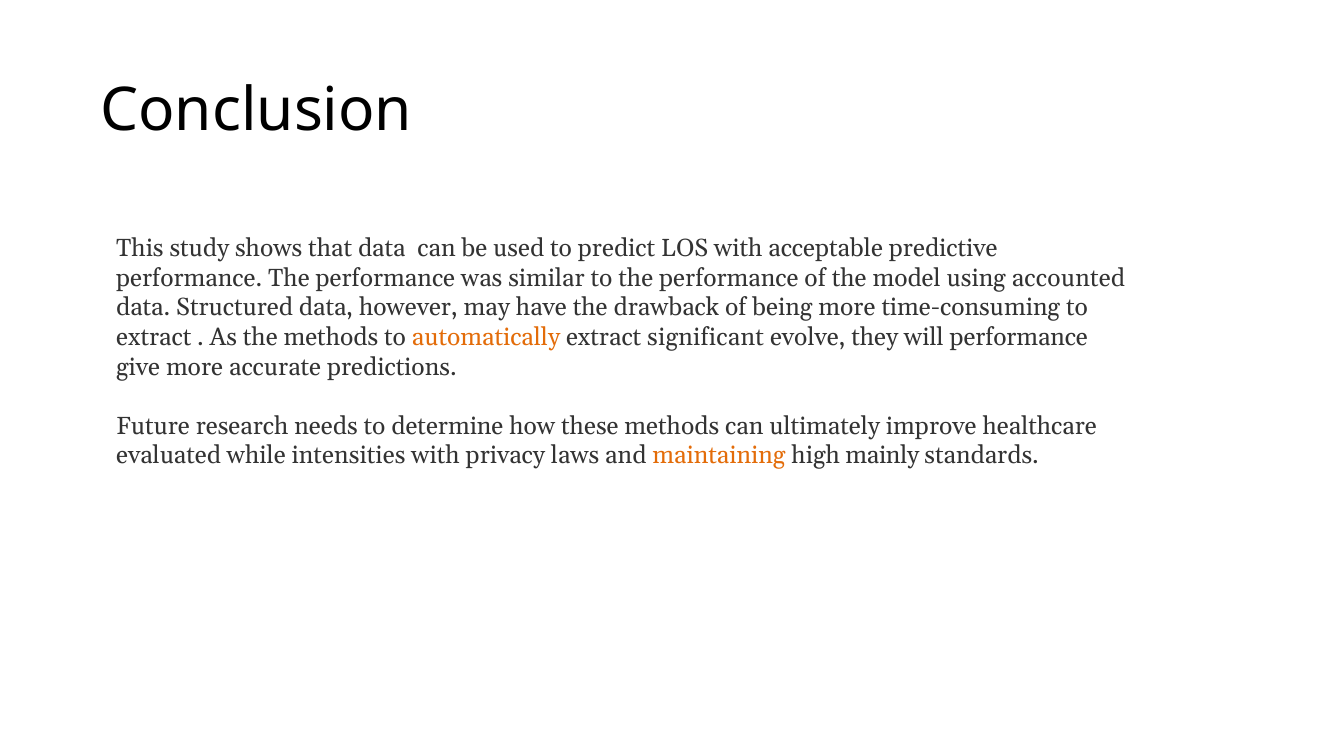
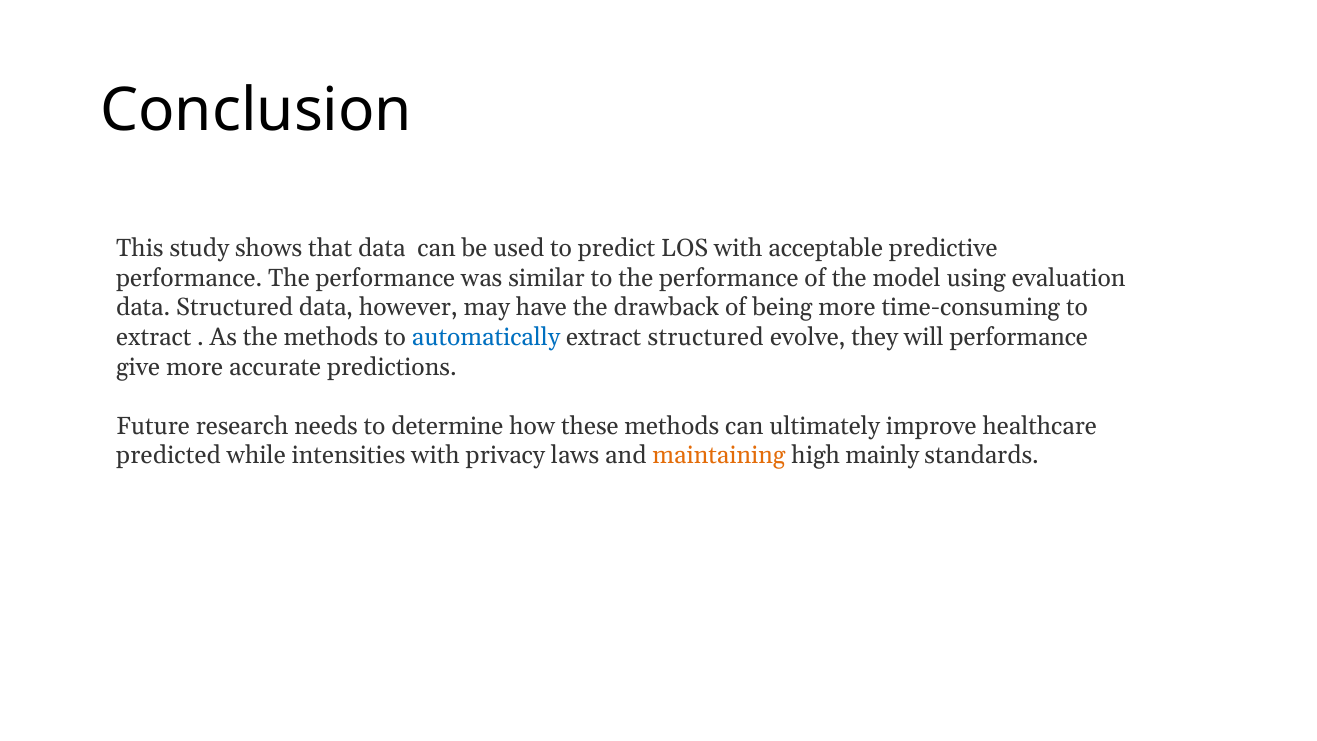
accounted: accounted -> evaluation (1069, 278)
automatically colour: orange -> blue (486, 337)
extract significant: significant -> structured (706, 337)
evaluated: evaluated -> predicted (168, 456)
